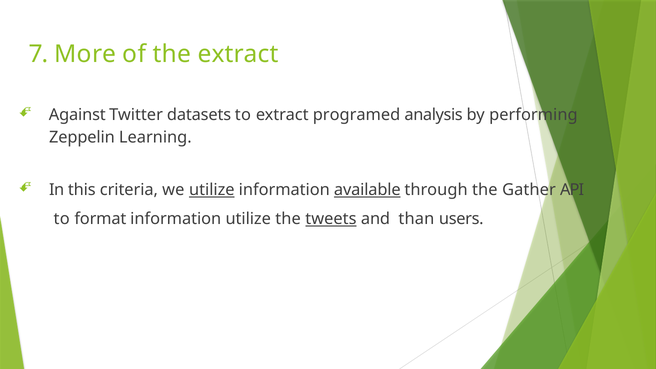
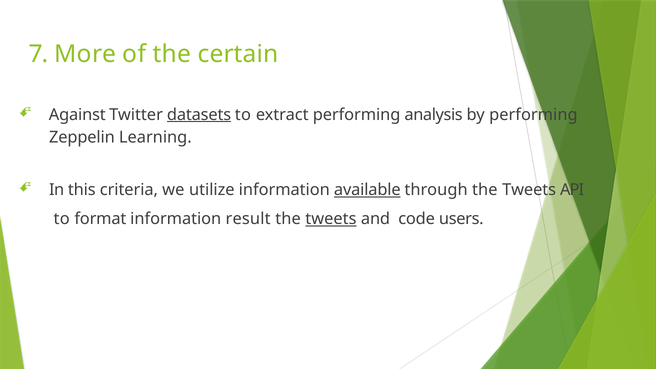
the extract: extract -> certain (238, 54)
datasets underline: none -> present (199, 115)
extract programed: programed -> performing (357, 115)
utilize underline: present -> none (212, 190)
through the Gather: Gather -> Tweets (529, 190)
information utilize: utilize -> result (248, 219)
than: than -> code (417, 219)
